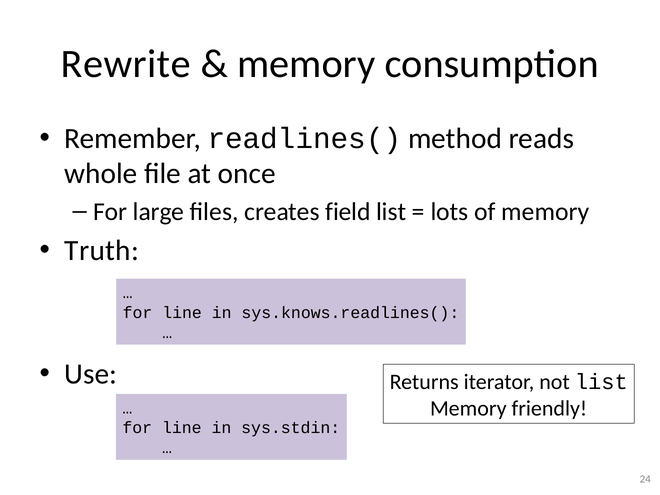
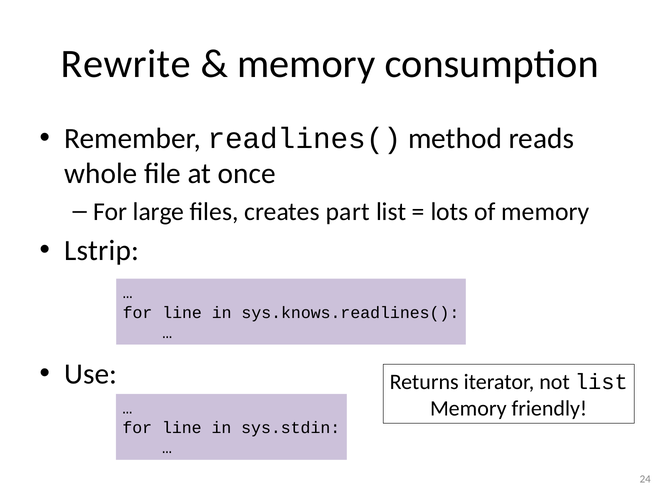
field: field -> part (348, 212)
Truth: Truth -> Lstrip (102, 251)
